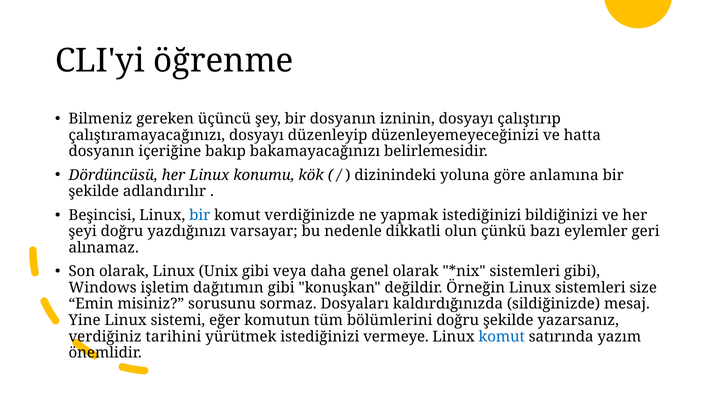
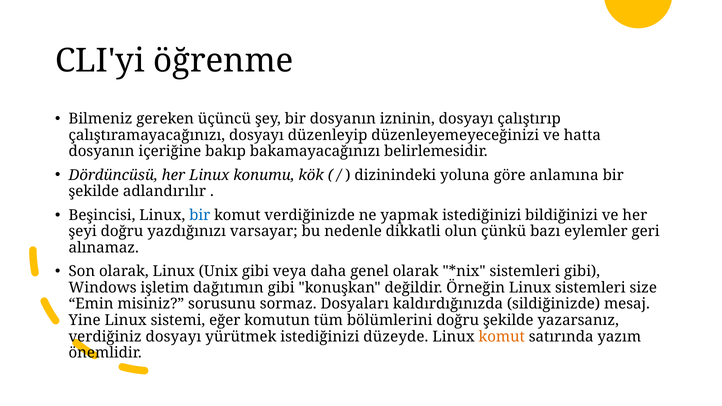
verdiğiniz tarihini: tarihini -> dosyayı (173, 337)
vermeye: vermeye -> düzeyde (396, 337)
komut colour: blue -> orange (502, 337)
